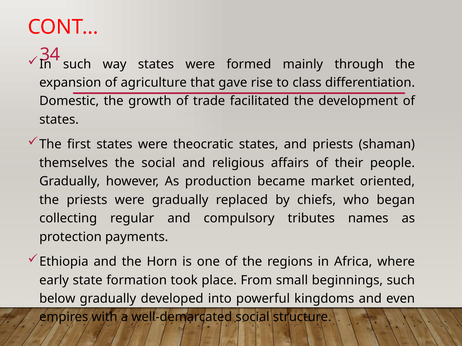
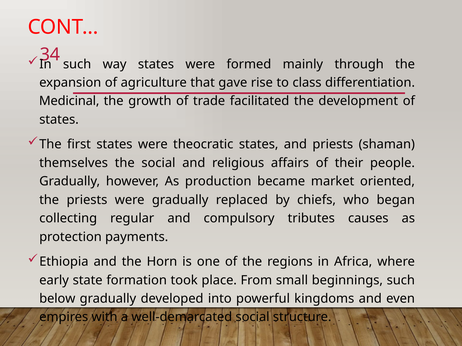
Domestic: Domestic -> Medicinal (69, 101)
names: names -> causes (368, 219)
